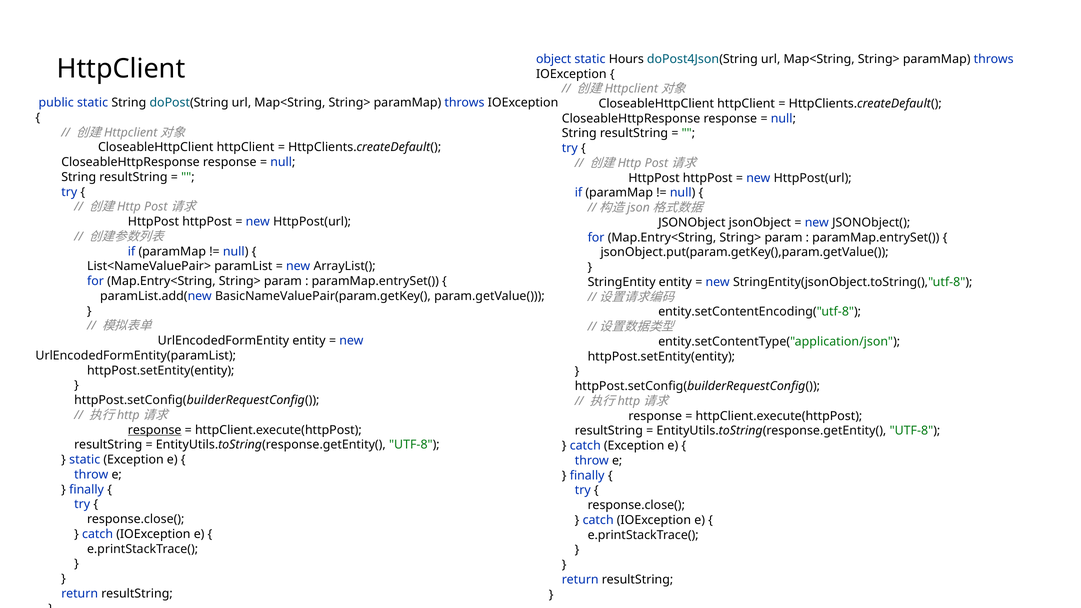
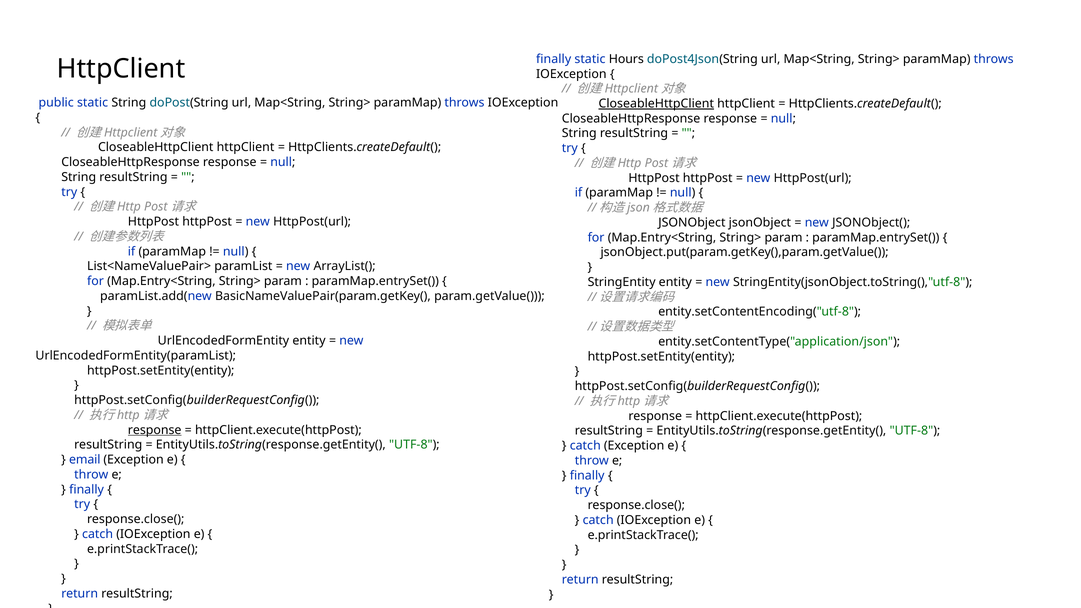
object: object -> finally (554, 59)
CloseableHttpClient underline: none -> present (656, 104)
static: static -> email (85, 460)
